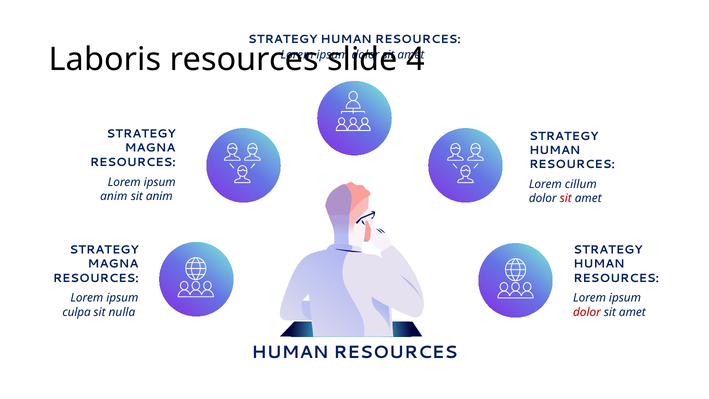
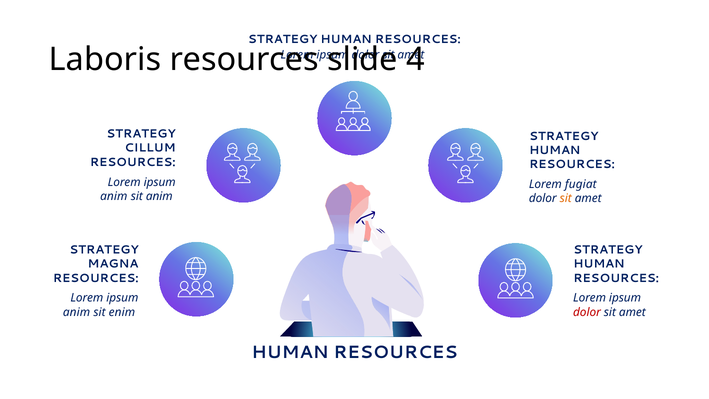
MAGNA: MAGNA -> CILLUM (150, 148)
cillum: cillum -> fugiat (581, 184)
sit colour: red -> orange (566, 199)
culpa: culpa -> anim (77, 312)
nulla: nulla -> enim (122, 312)
